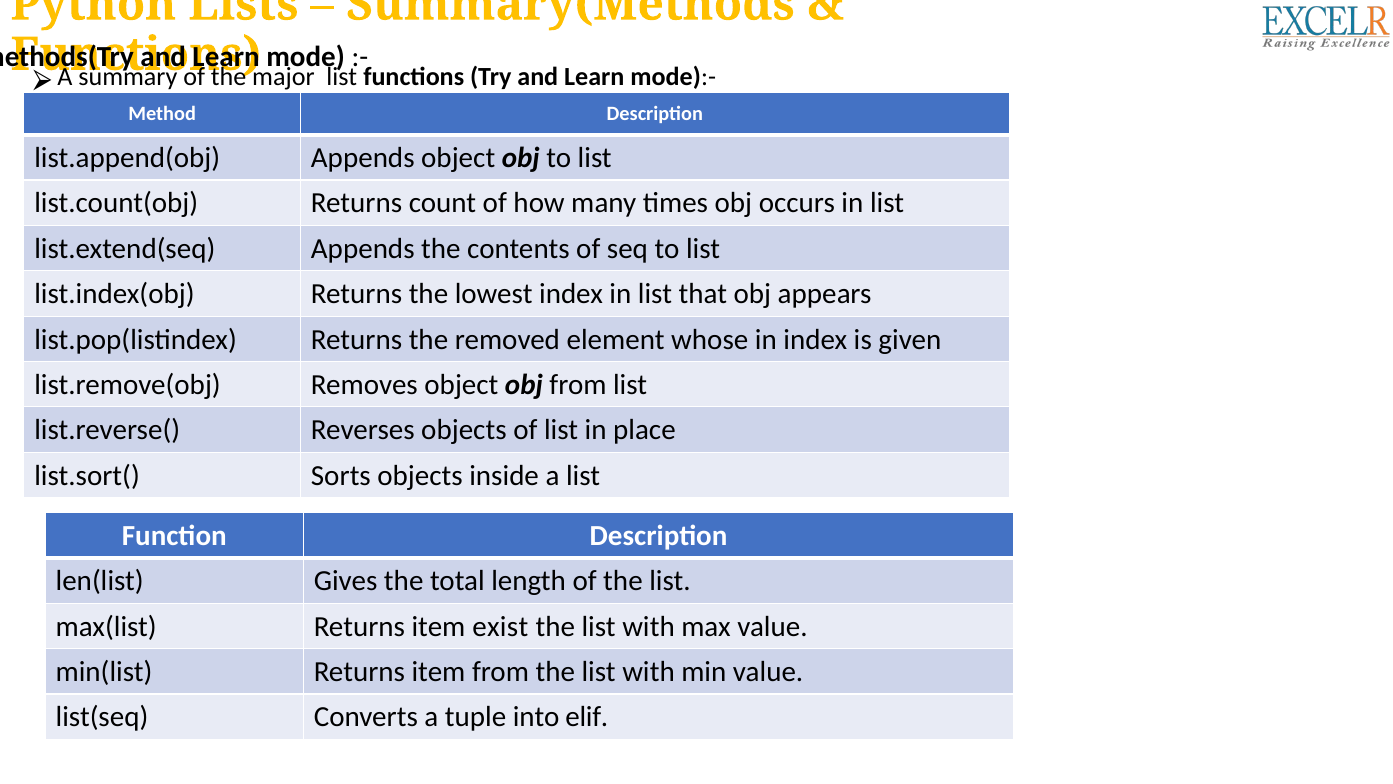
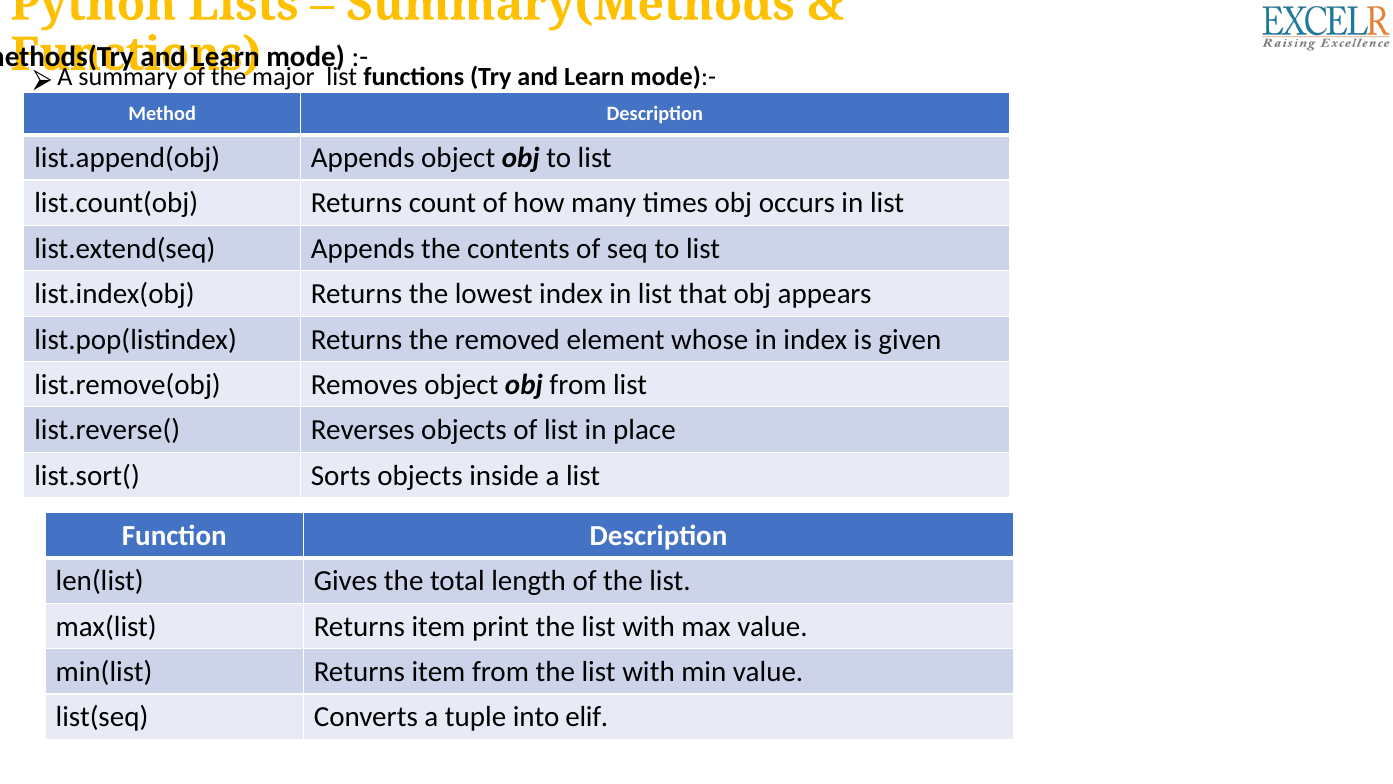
exist: exist -> print (500, 626)
